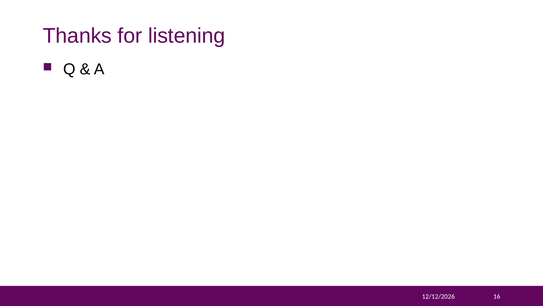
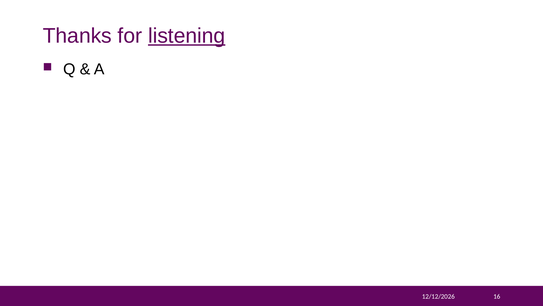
listening underline: none -> present (187, 36)
